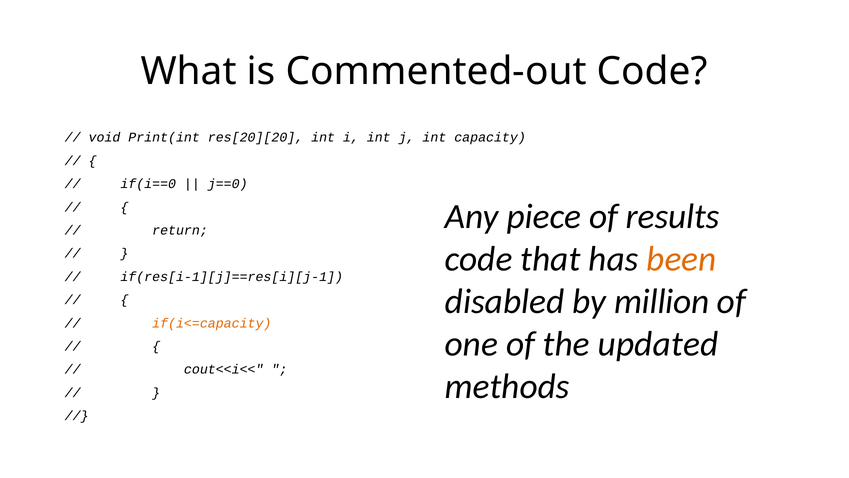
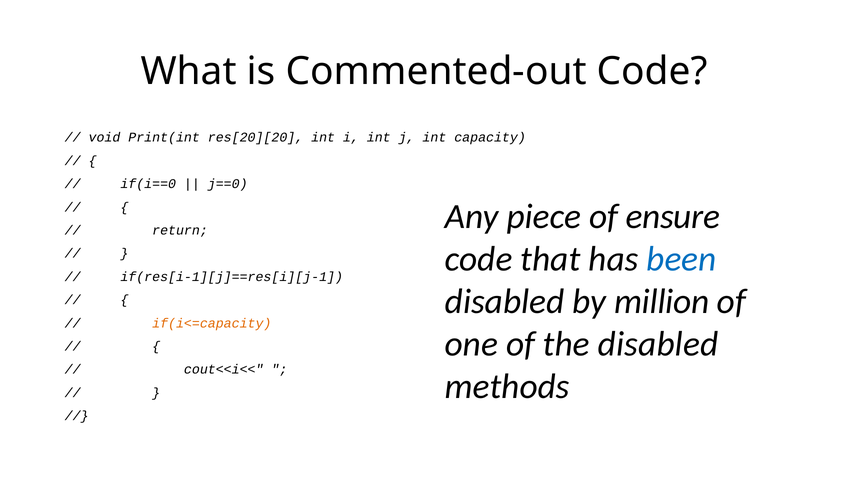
results: results -> ensure (673, 217)
been colour: orange -> blue (681, 259)
the updated: updated -> disabled (658, 344)
